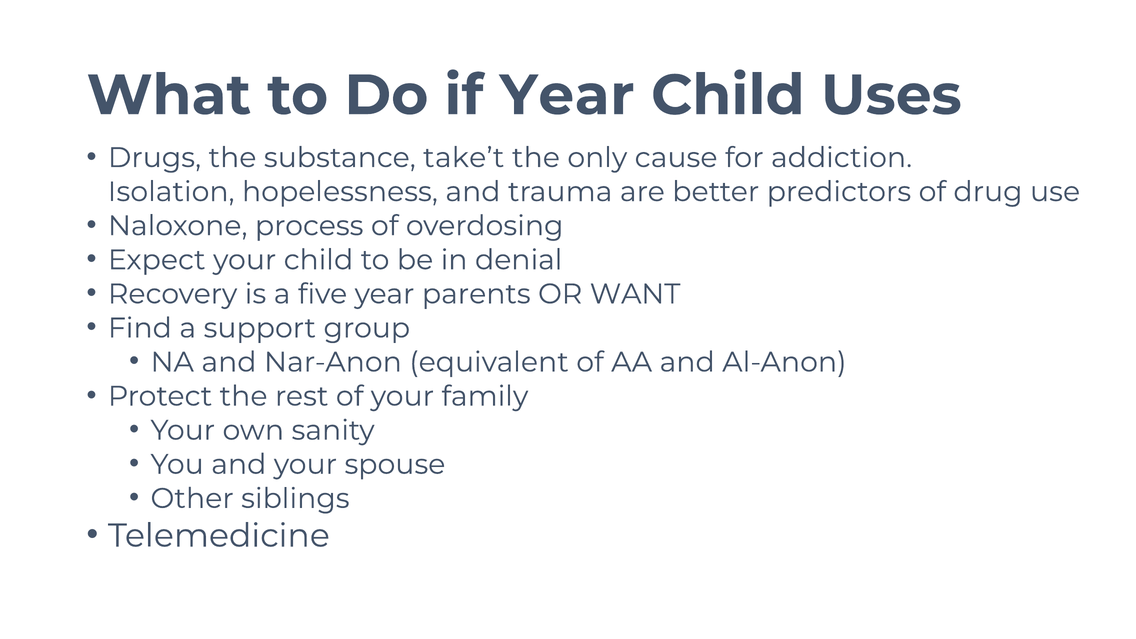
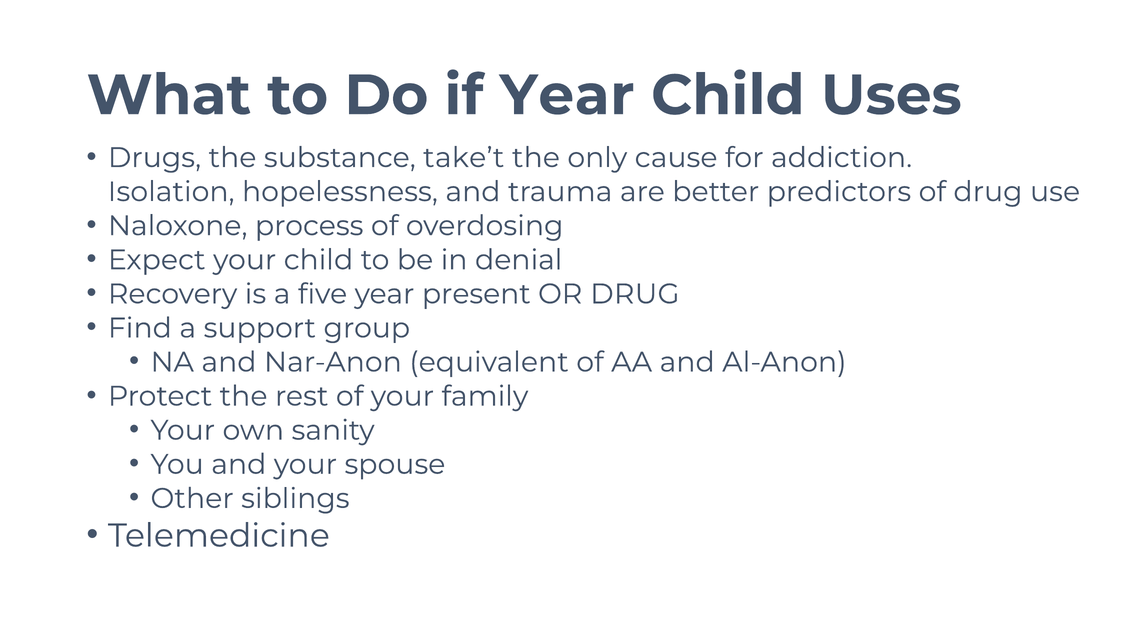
parents: parents -> present (476, 294)
OR WANT: WANT -> DRUG (635, 294)
